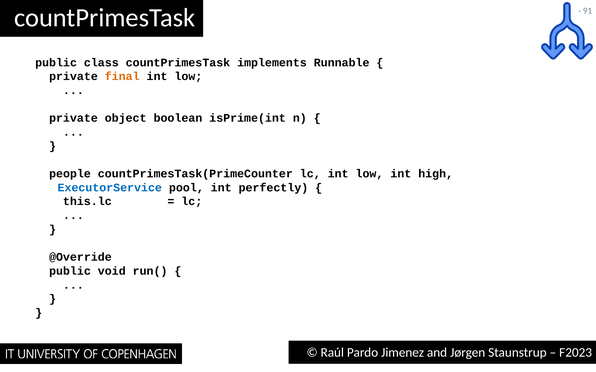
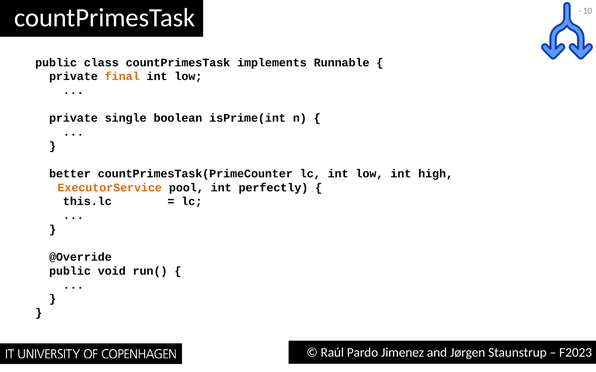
91: 91 -> 10 (587, 11)
object: object -> single (126, 118)
people: people -> better (70, 174)
ExecutorService colour: blue -> orange (110, 188)
